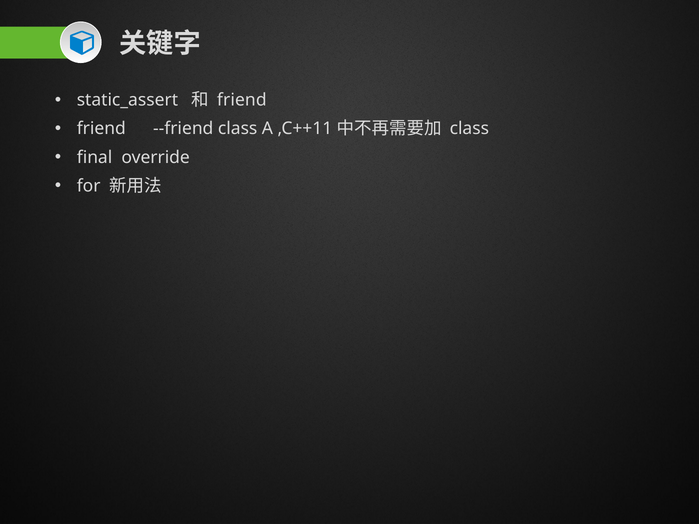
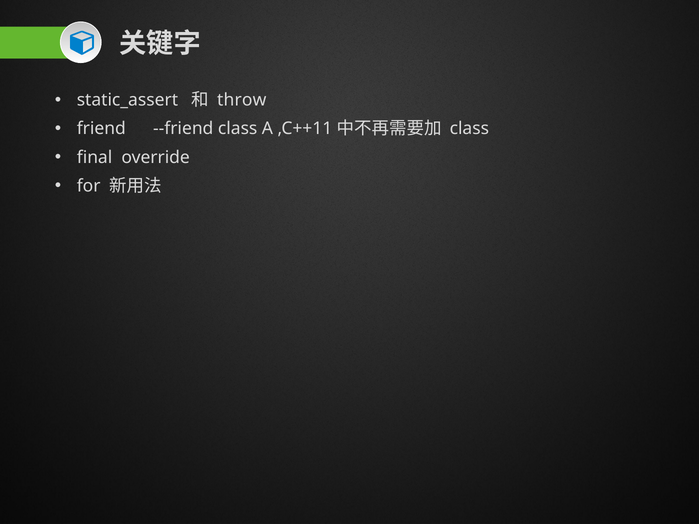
friend: friend -> throw (242, 100)
